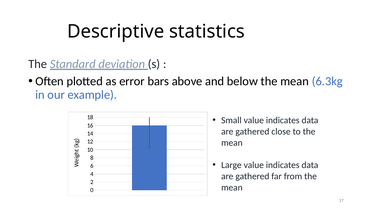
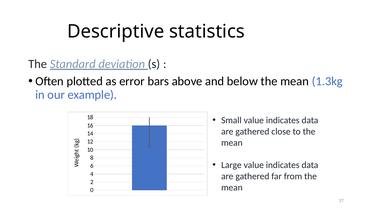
6.3kg: 6.3kg -> 1.3kg (327, 81)
